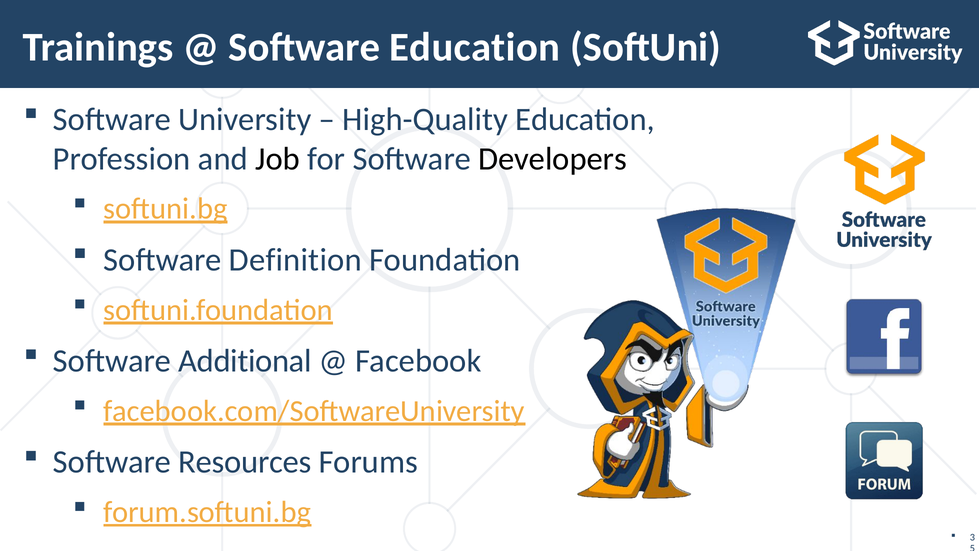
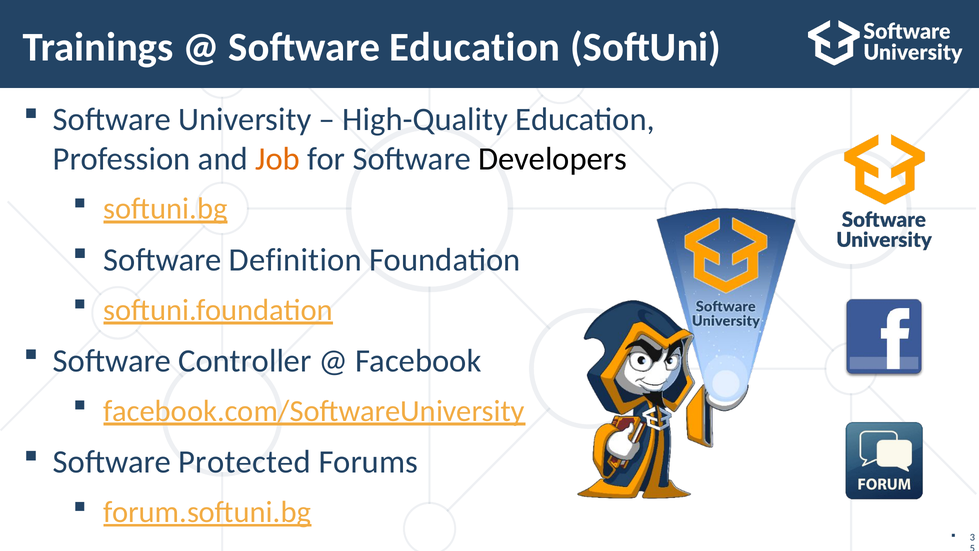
Job colour: black -> orange (278, 159)
Additional: Additional -> Controller (245, 361)
Resources: Resources -> Protected (245, 462)
